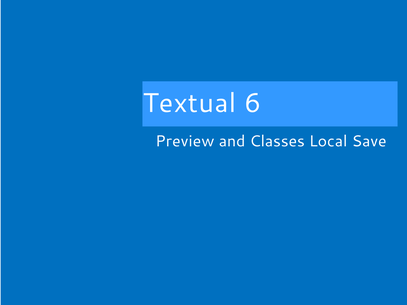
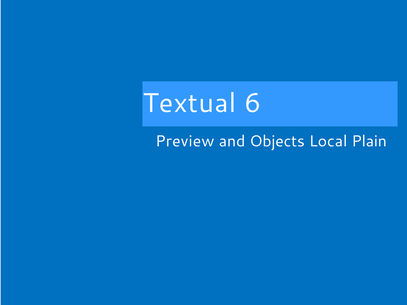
Classes: Classes -> Objects (277, 142)
Save: Save -> Plain (369, 142)
